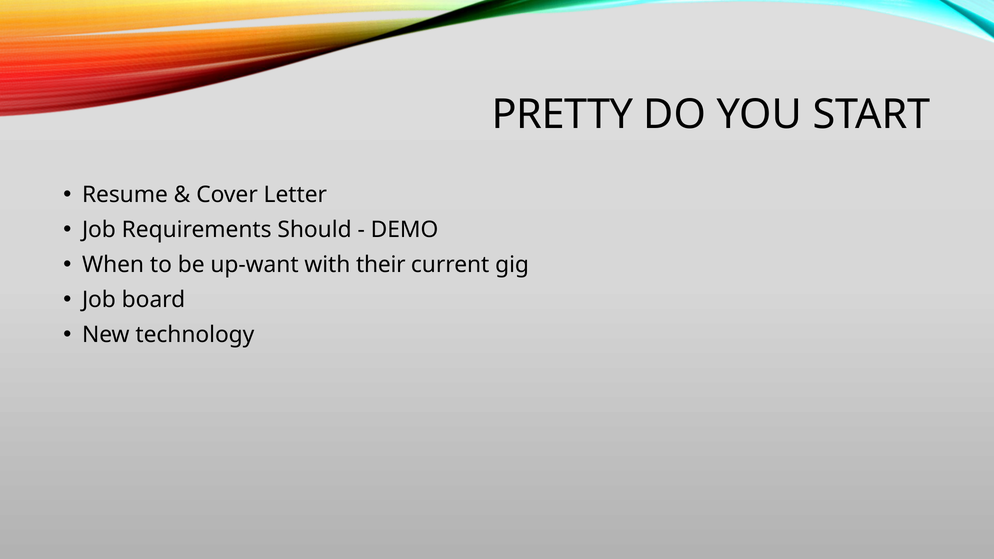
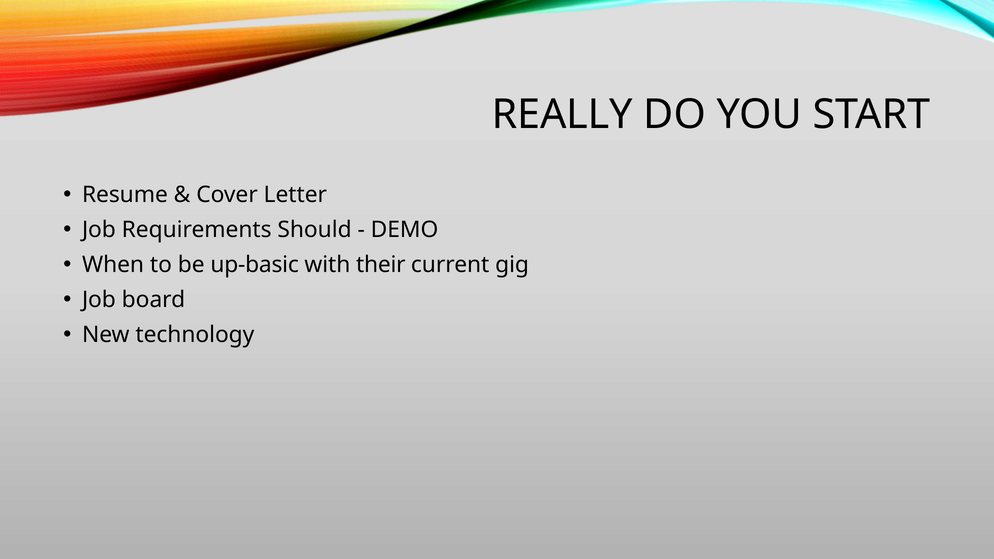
PRETTY: PRETTY -> REALLY (562, 115)
up-want: up-want -> up-basic (255, 265)
